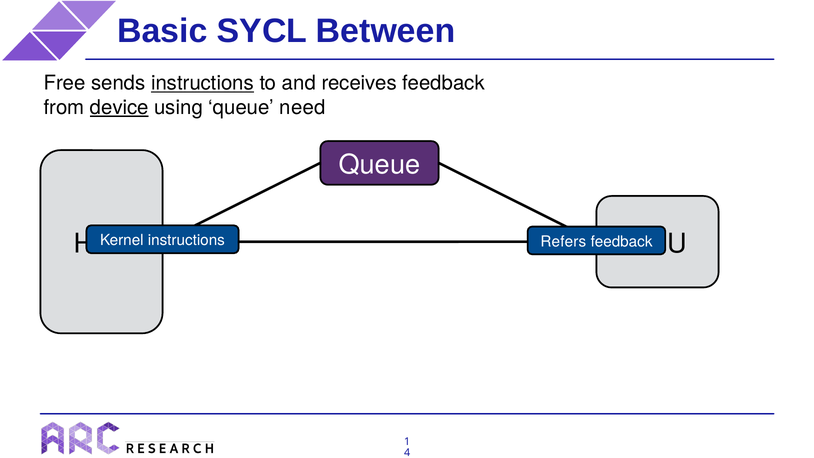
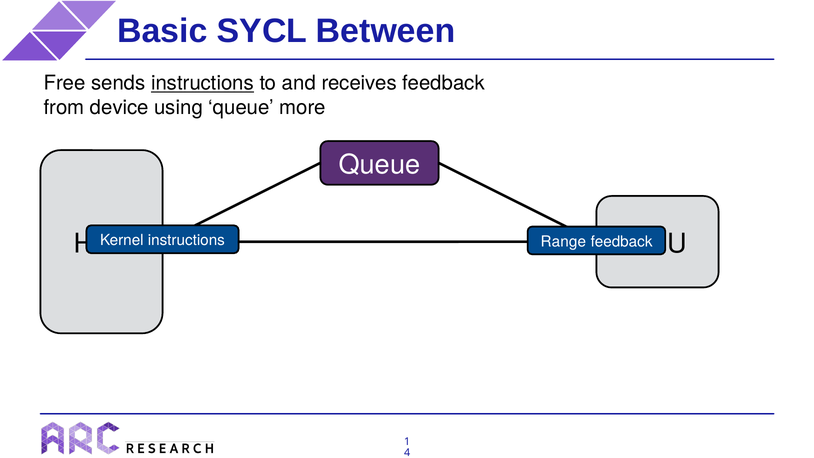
device underline: present -> none (119, 108)
need: need -> more (303, 108)
Refers: Refers -> Range (563, 241)
